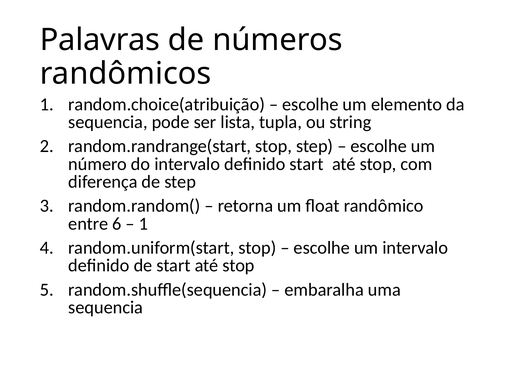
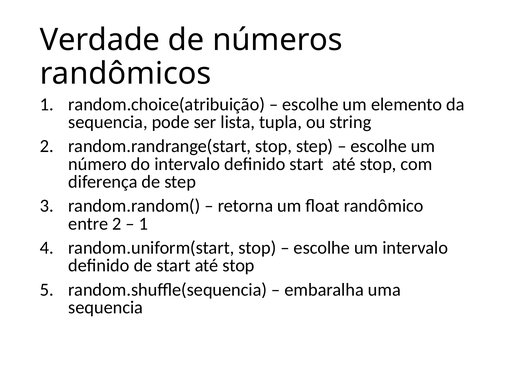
Palavras: Palavras -> Verdade (100, 40)
entre 6: 6 -> 2 (117, 223)
